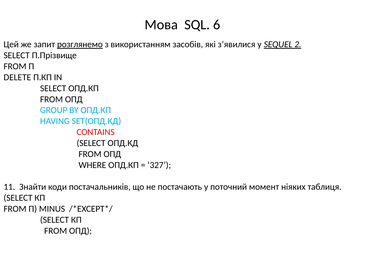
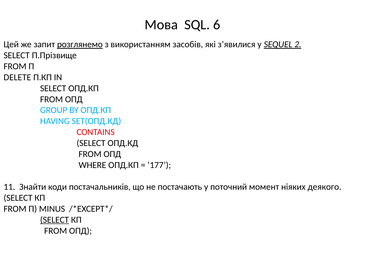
327: 327 -> 177 (159, 165)
таблиця: таблиця -> деякого (325, 187)
SELECT underline: none -> present (55, 220)
